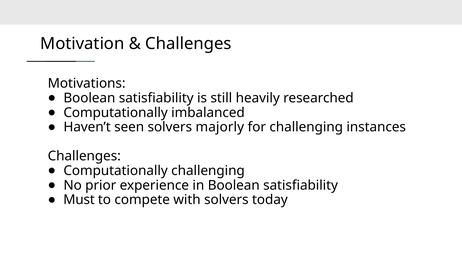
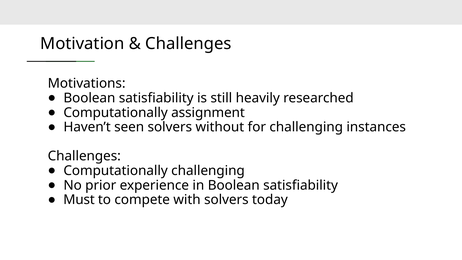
imbalanced: imbalanced -> assignment (208, 113)
majorly: majorly -> without (220, 127)
